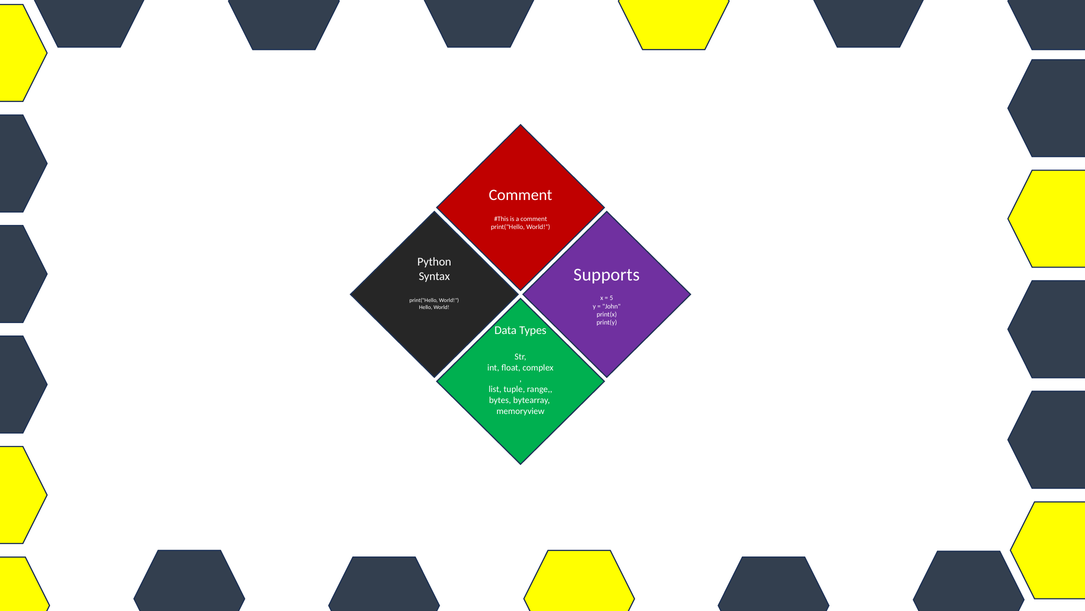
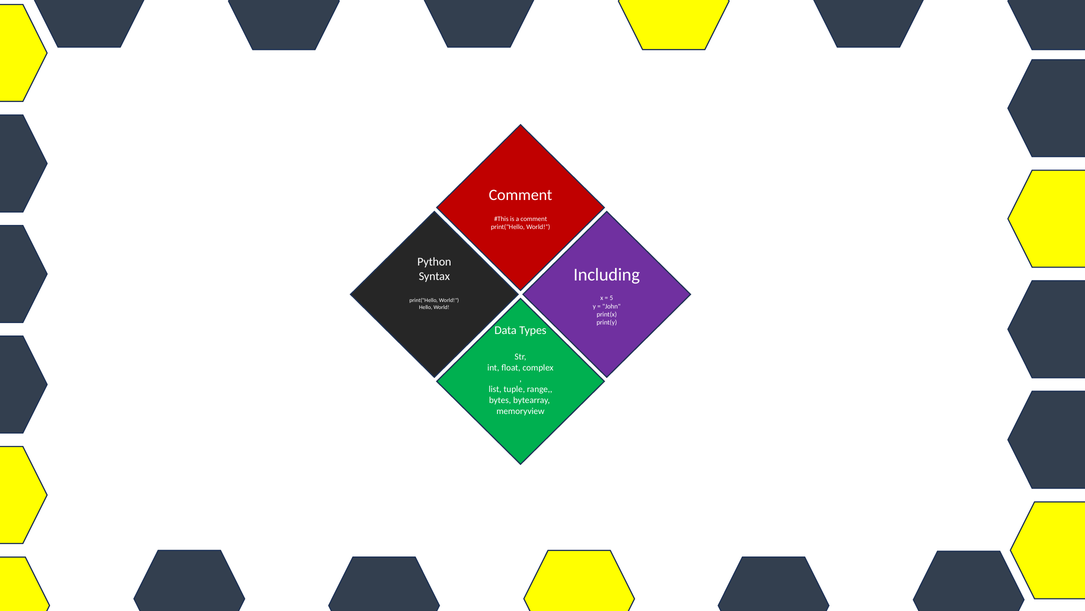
Supports: Supports -> Including (607, 274)
